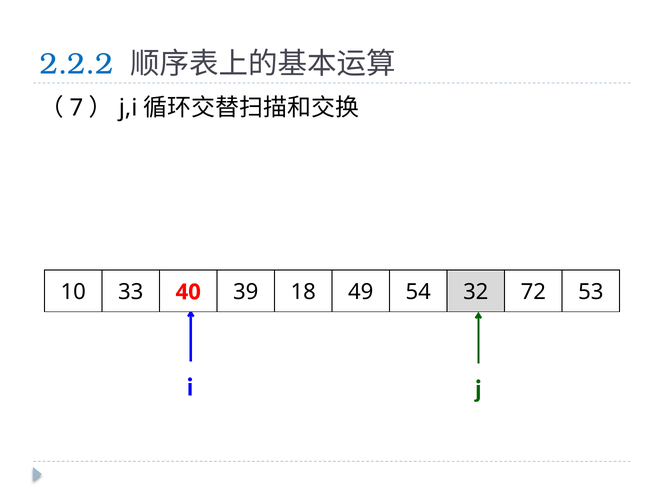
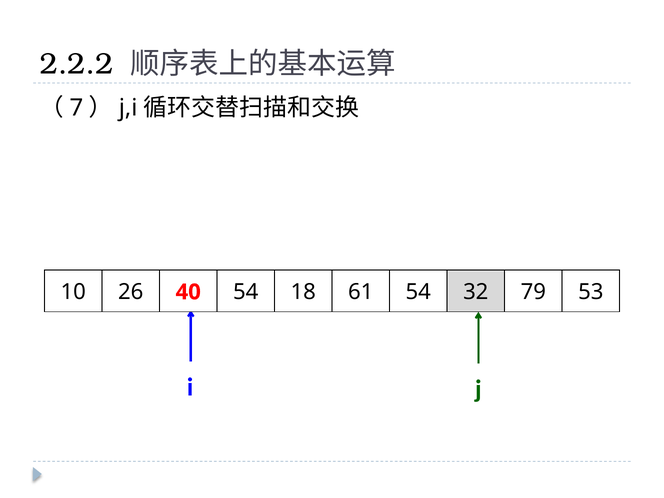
2.2.2 colour: blue -> black (77, 64)
33: 33 -> 26 (131, 292)
40 39: 39 -> 54 (246, 292)
49: 49 -> 61 (361, 292)
72: 72 -> 79 (533, 292)
